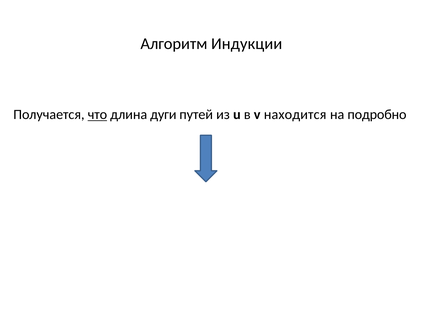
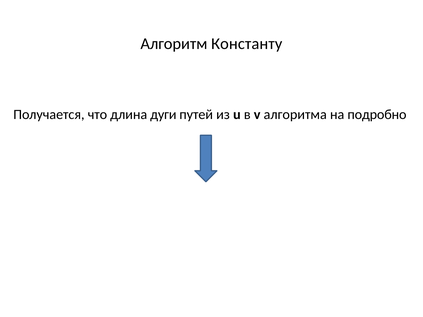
Индукции: Индукции -> Константу (247, 44)
что underline: present -> none (97, 115)
находится: находится -> алгоритма (295, 115)
